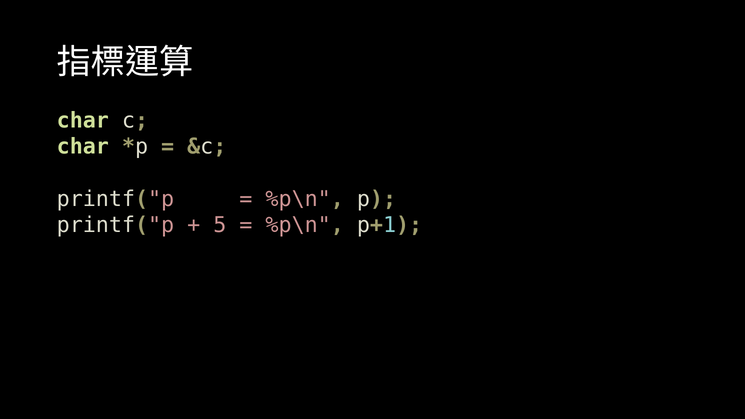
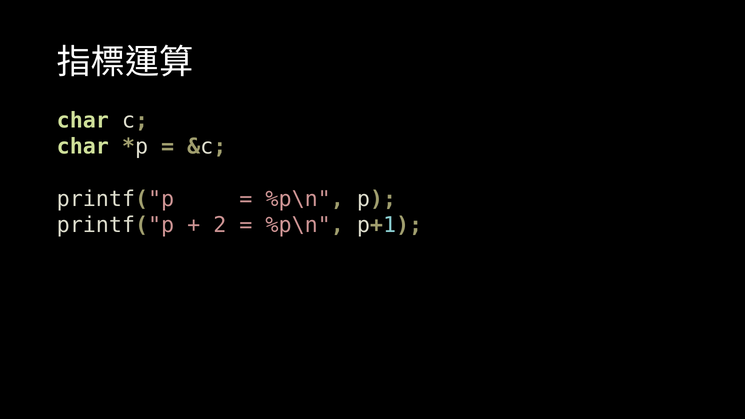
5: 5 -> 2 (220, 225)
